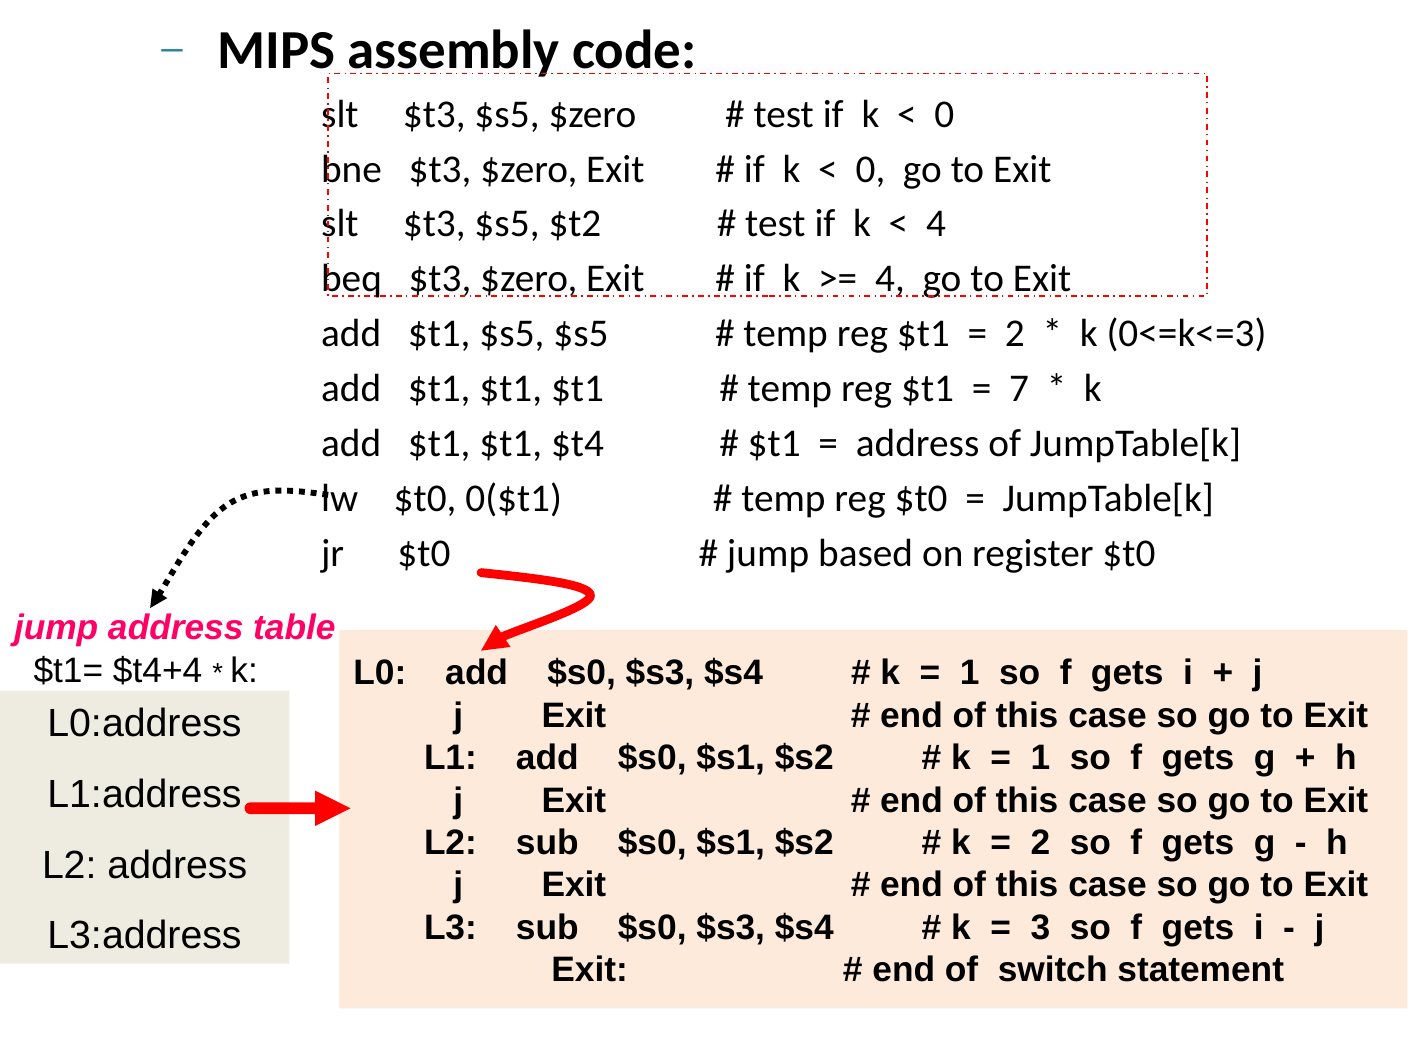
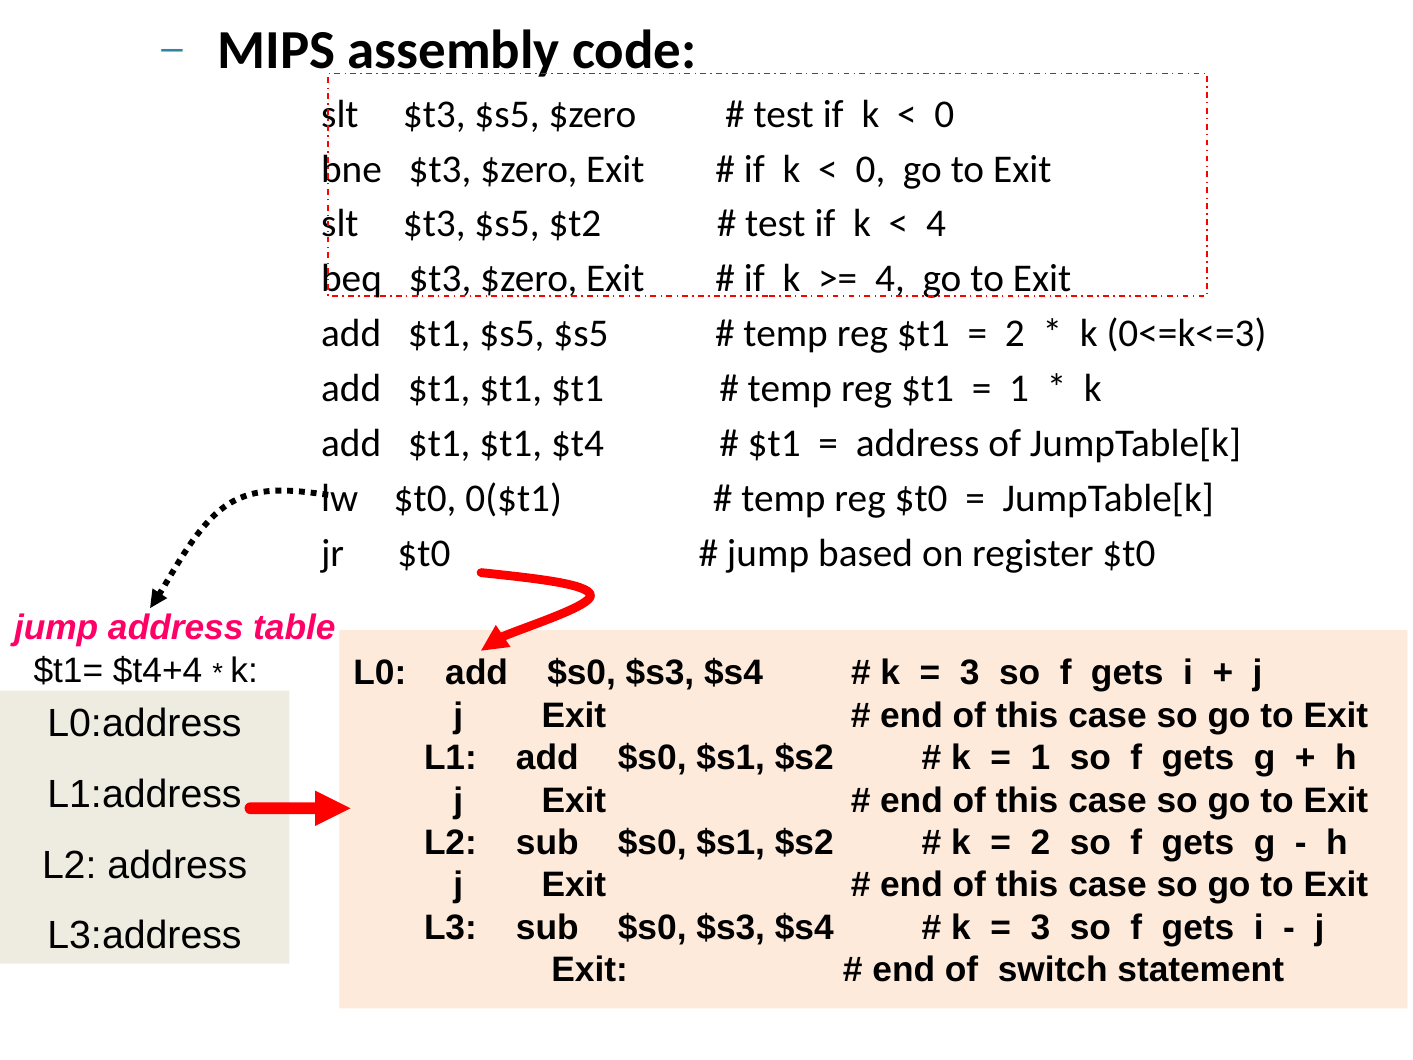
7: 7 -> 1 (1019, 389)
1: 1 -> 3 (970, 673)
